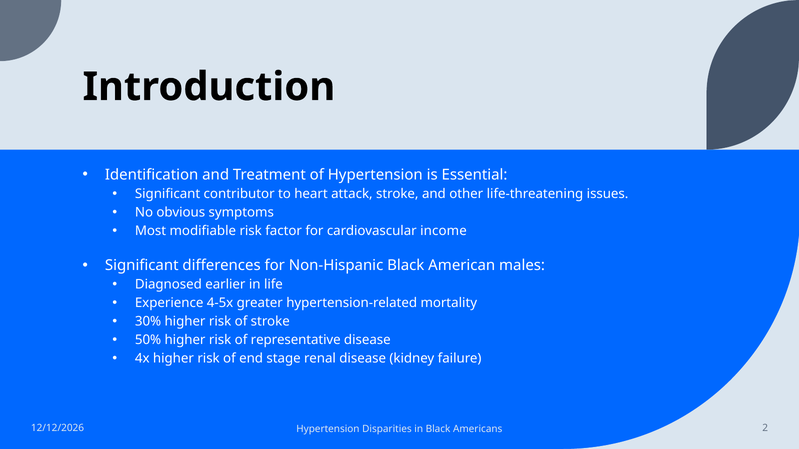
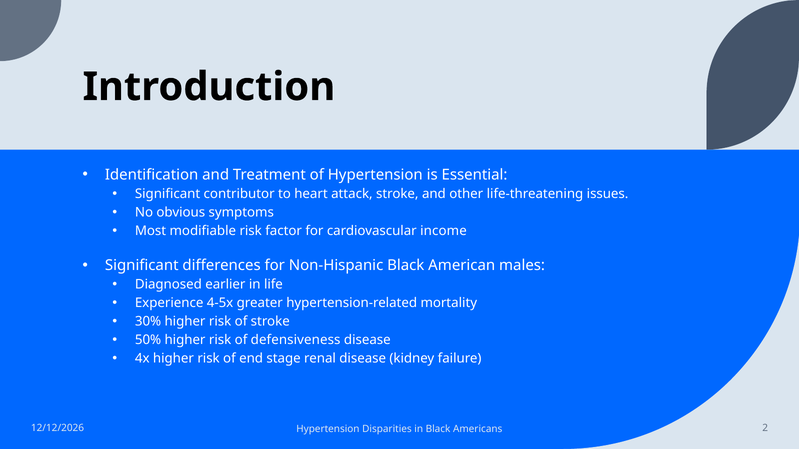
representative: representative -> defensiveness (296, 340)
